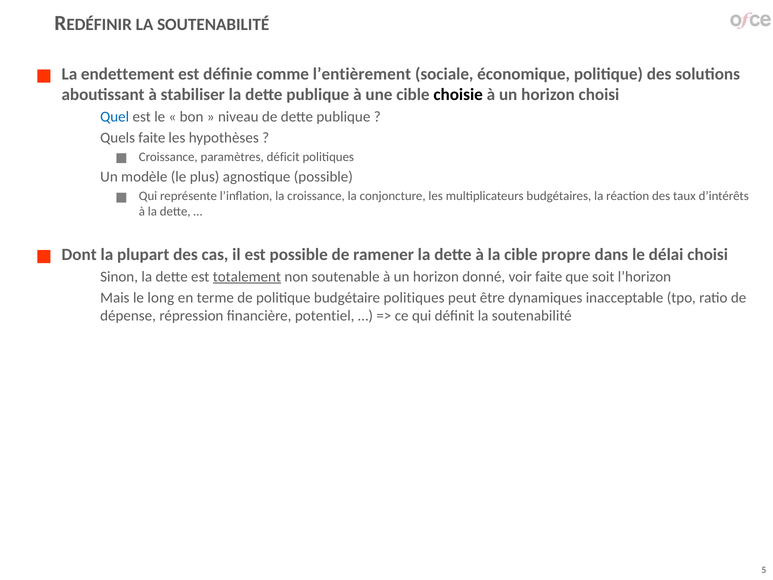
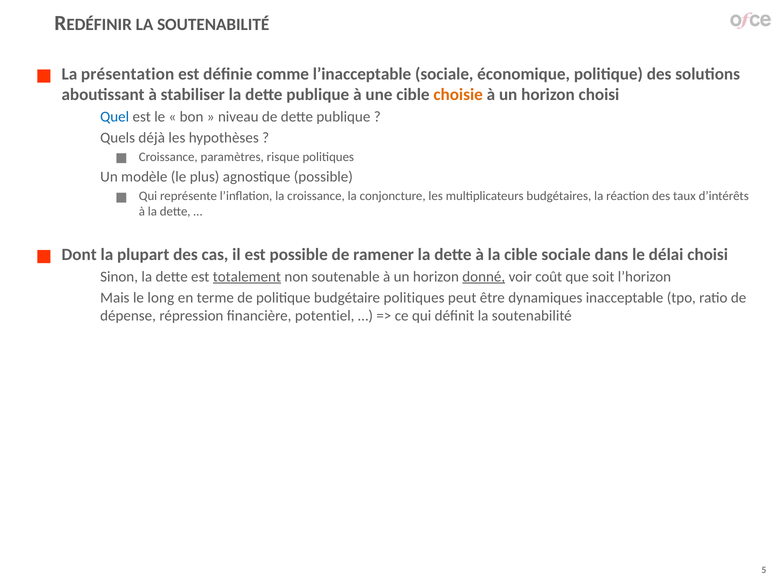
endettement: endettement -> présentation (128, 74)
l’entièrement: l’entièrement -> l’inacceptable (362, 74)
choisie colour: black -> orange (458, 95)
Quels faite: faite -> déjà (152, 138)
déficit: déficit -> risque (283, 157)
cible propre: propre -> sociale (566, 254)
donné underline: none -> present (484, 277)
voir faite: faite -> coût (549, 277)
